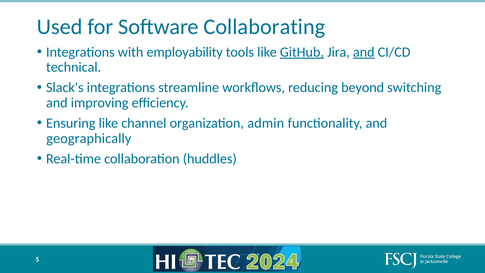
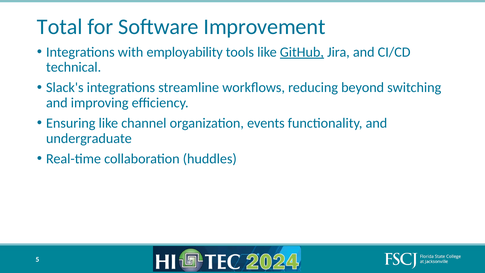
Used: Used -> Total (60, 27)
Collaborating: Collaborating -> Improvement (265, 27)
and underline: present -> none (364, 52)
admin: admin -> events (266, 123)
geographically: geographically -> undergraduate (89, 138)
